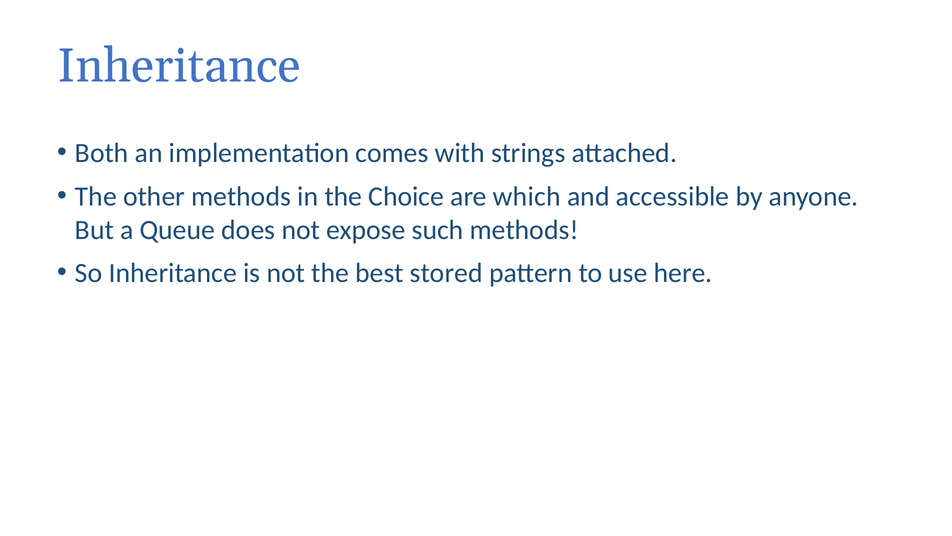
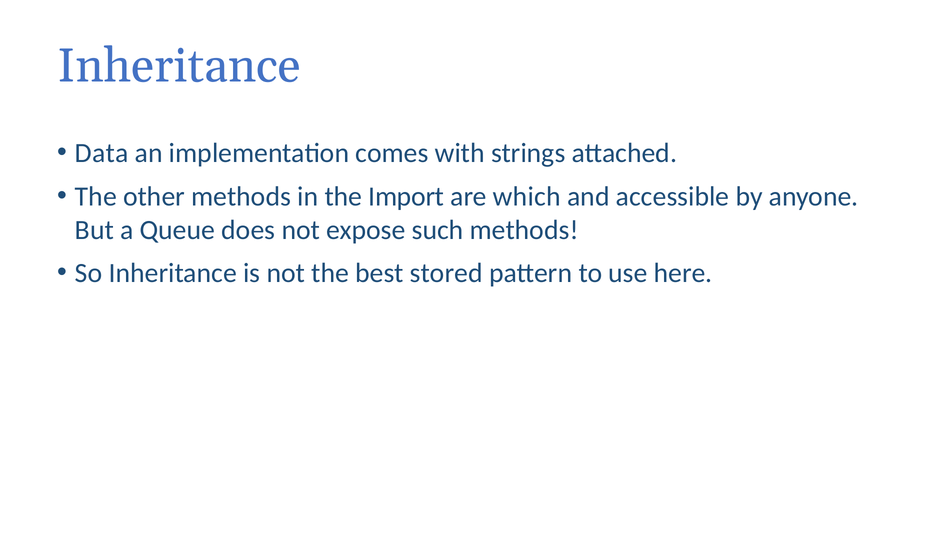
Both: Both -> Data (102, 153)
Choice: Choice -> Import (406, 196)
